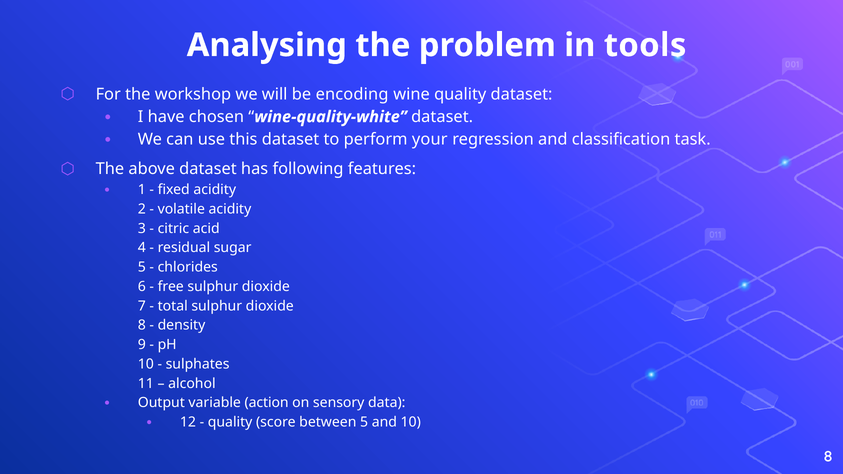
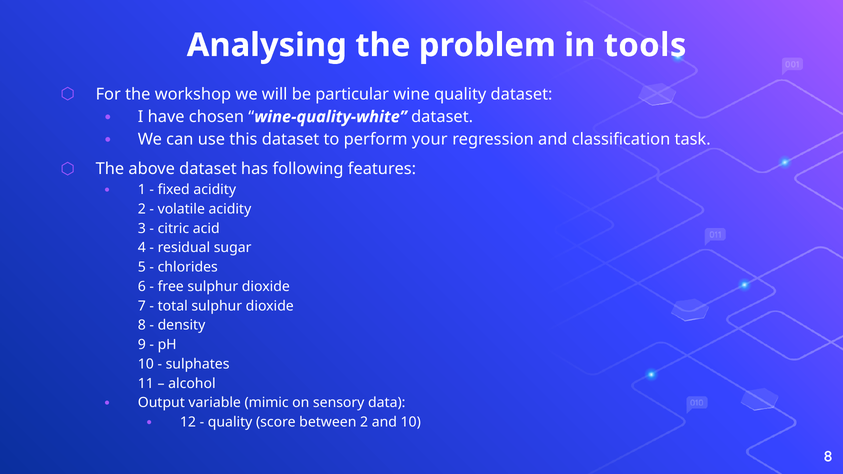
encoding: encoding -> particular (352, 94)
action: action -> mimic (267, 403)
between 5: 5 -> 2 (364, 422)
